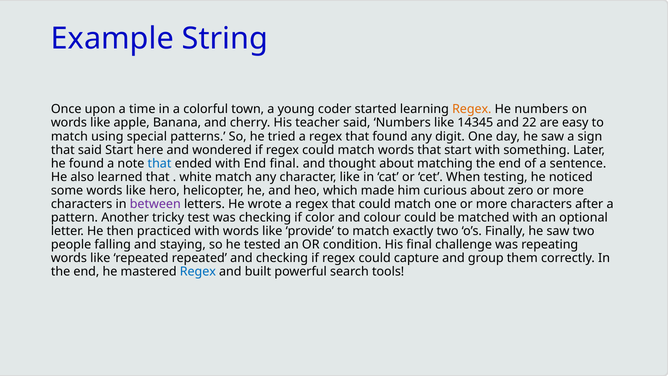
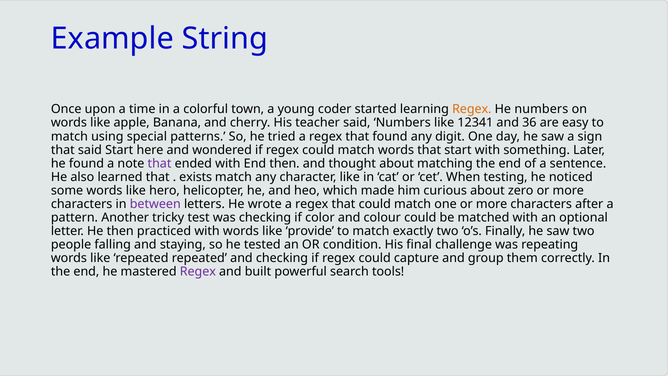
14345: 14345 -> 12341 (475, 123)
22: 22 -> 36 (529, 123)
that colour: blue -> purple (160, 163)
End final: final -> then (285, 163)
white: white -> exists (196, 177)
Regex colour: blue -> purple (198, 272)
